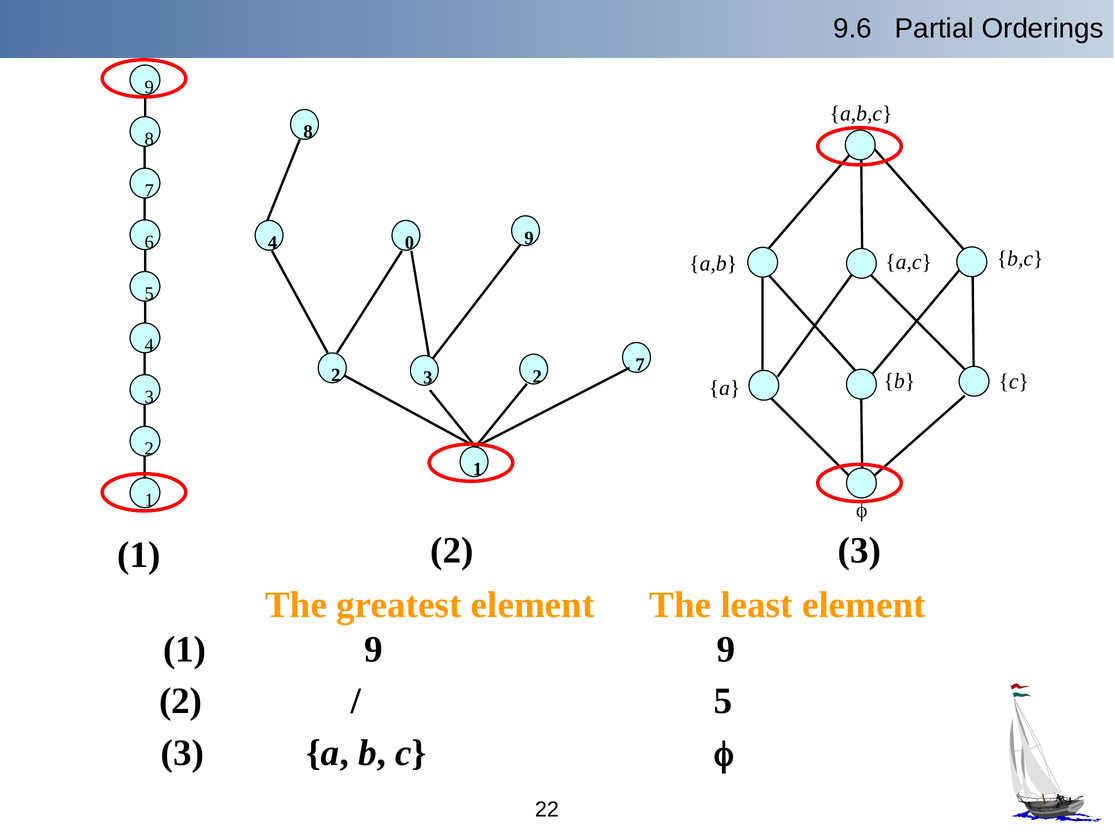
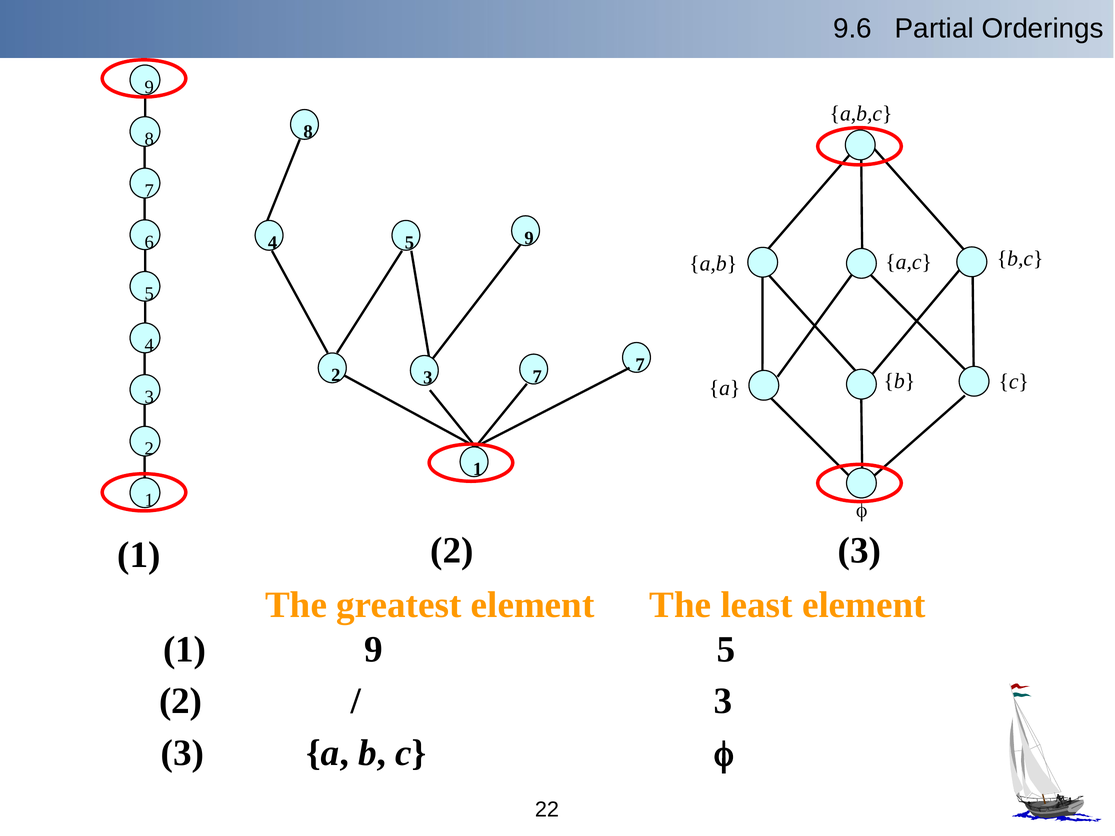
4 0: 0 -> 5 (409, 243)
2: 2 -> 7 (537, 377)
9 9: 9 -> 5 (726, 650)
5: 5 -> 3 (723, 701)
